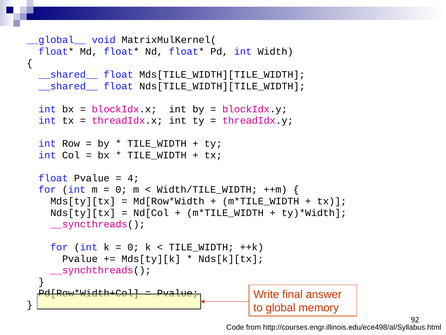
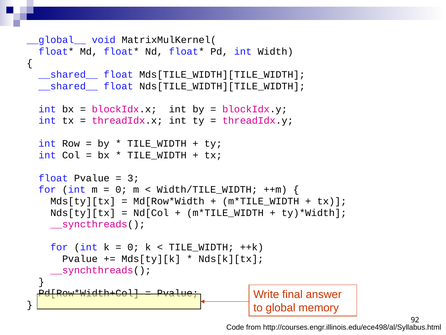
4: 4 -> 3 (133, 178)
